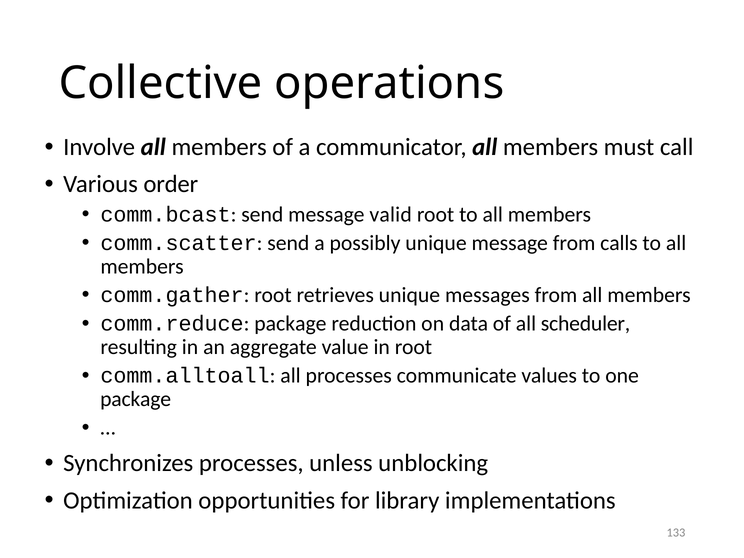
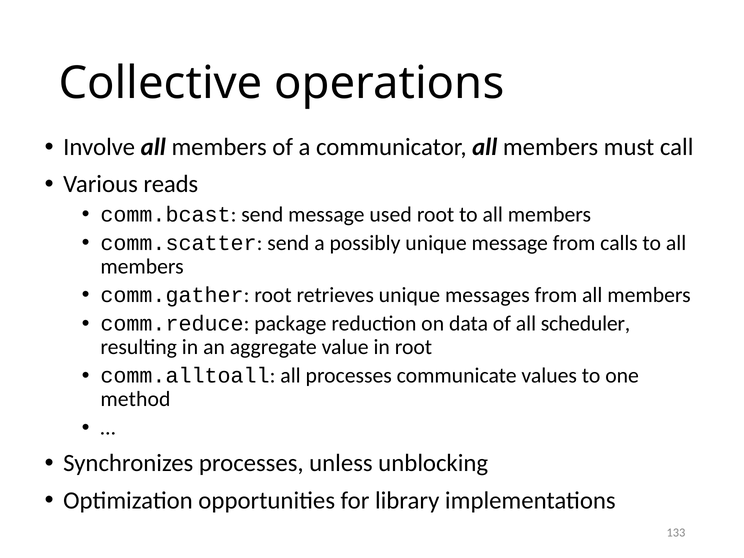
order: order -> reads (171, 184)
valid: valid -> used (391, 215)
package: package -> method (135, 399)
